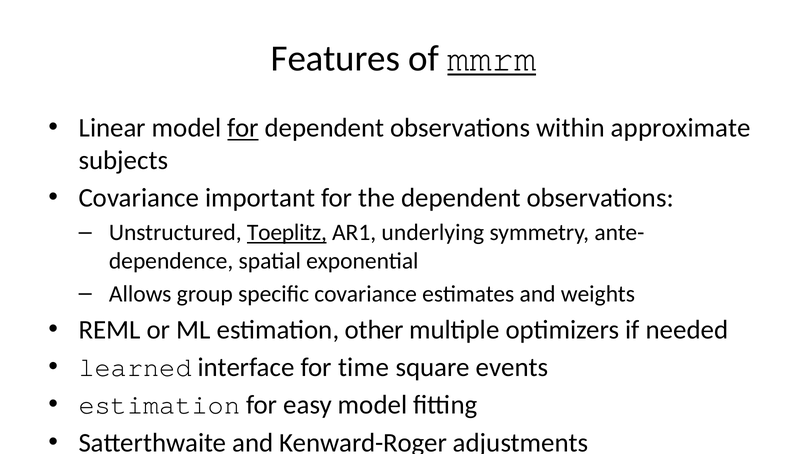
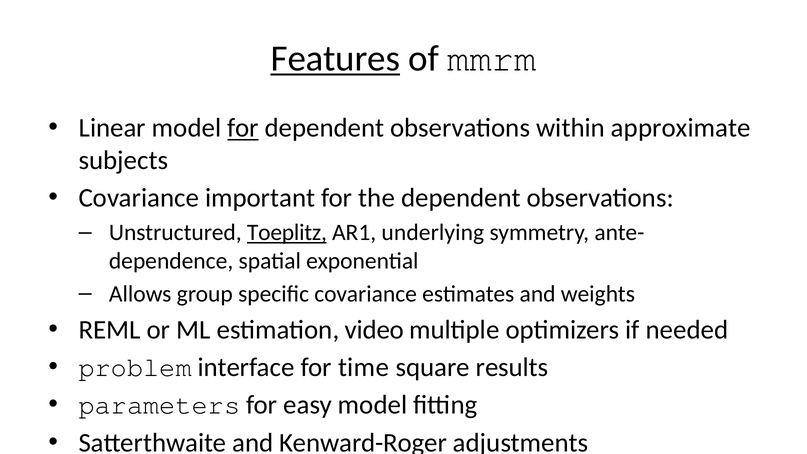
Features underline: none -> present (335, 59)
mmrm underline: present -> none (492, 59)
other: other -> video (374, 330)
learned: learned -> problem (135, 367)
events: events -> results (512, 367)
estimation: estimation -> parameters (159, 405)
